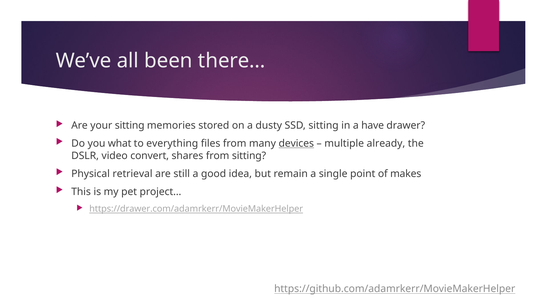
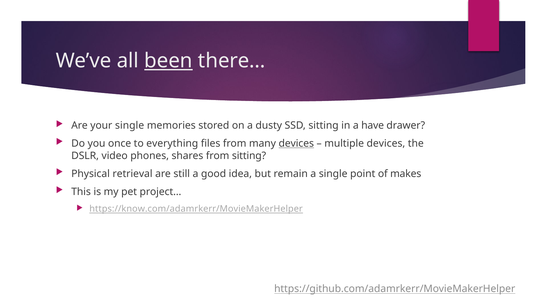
been underline: none -> present (168, 61)
your sitting: sitting -> single (130, 126)
what: what -> once (120, 144)
multiple already: already -> devices (386, 144)
convert: convert -> phones (150, 156)
https://drawer.com/adamrkerr/MovieMakerHelper: https://drawer.com/adamrkerr/MovieMakerHelper -> https://know.com/adamrkerr/MovieMakerHelper (196, 209)
